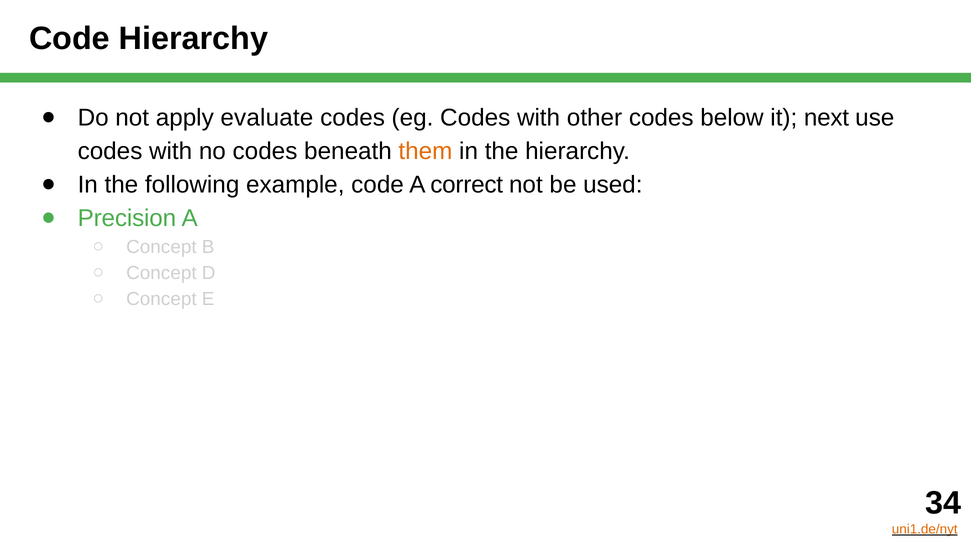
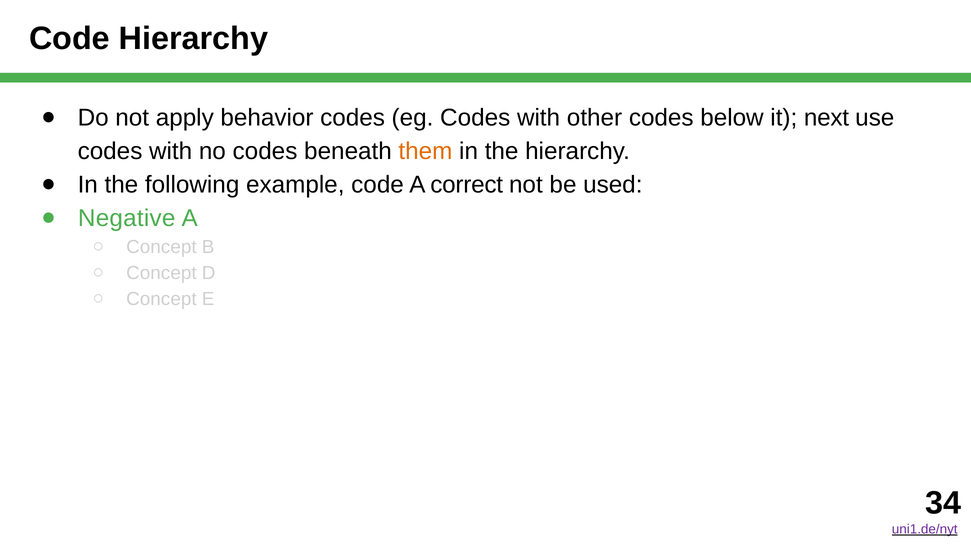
evaluate: evaluate -> behavior (267, 118)
Precision: Precision -> Negative (127, 218)
uni1.de/nyt colour: orange -> purple (925, 529)
